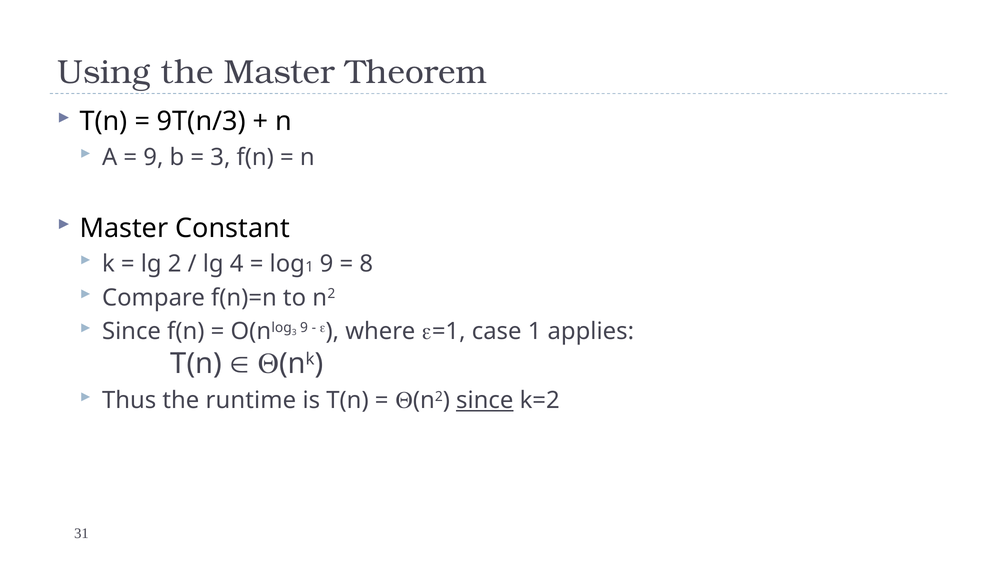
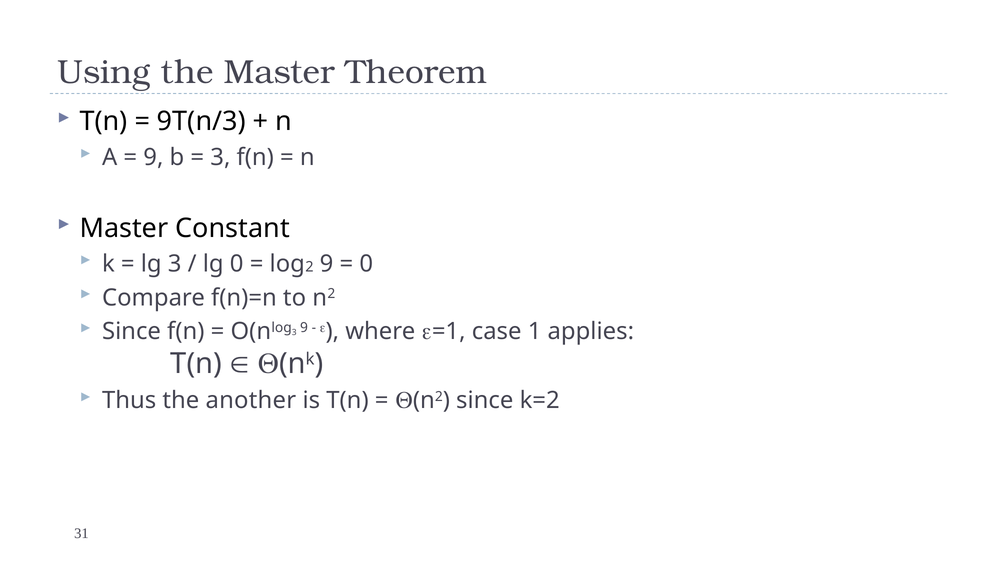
lg 2: 2 -> 3 (175, 264)
lg 4: 4 -> 0 (237, 264)
1: 1 -> 2 (309, 267)
8: 8 -> 0 (366, 264)
runtime: runtime -> another (251, 400)
since underline: present -> none (485, 400)
